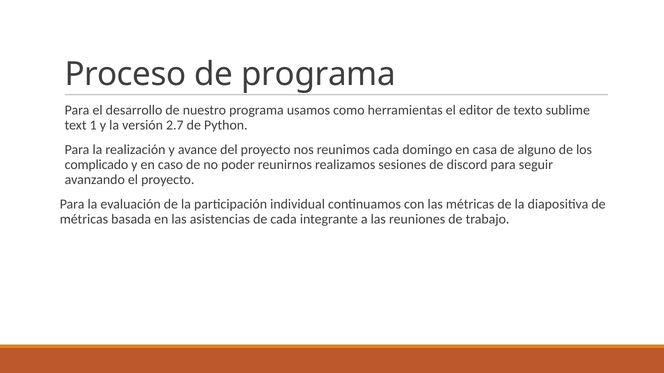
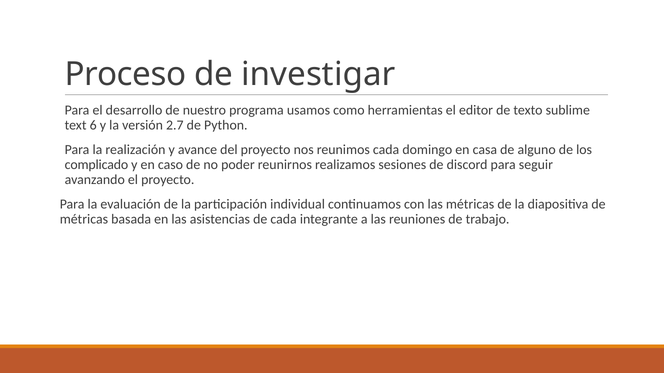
de programa: programa -> investigar (318, 74)
1: 1 -> 6 (93, 125)
